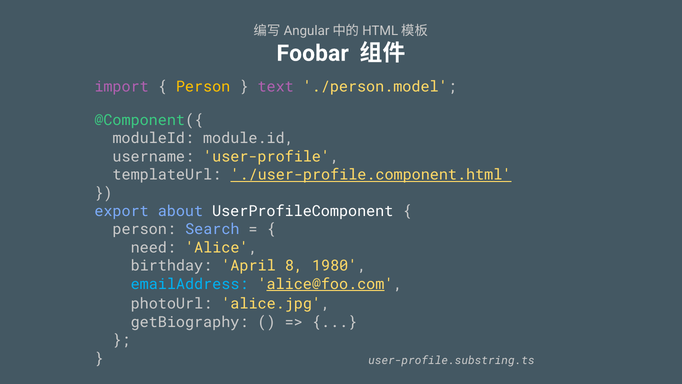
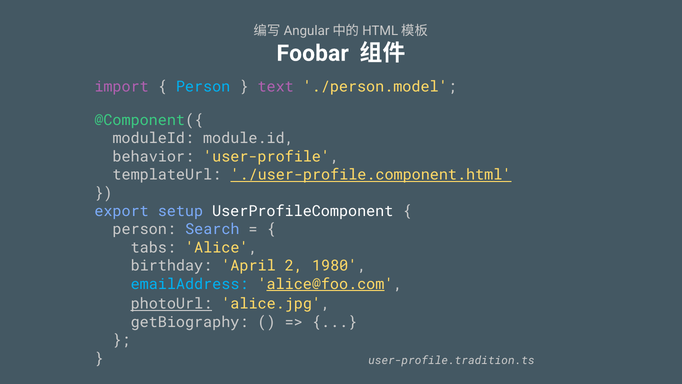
Person colour: yellow -> light blue (203, 87)
username: username -> behavior (153, 157)
about: about -> setup (180, 211)
need: need -> tabs (153, 247)
8: 8 -> 2 (294, 266)
photoUrl underline: none -> present (171, 304)
user-profile.substring.ts: user-profile.substring.ts -> user-profile.tradition.ts (451, 360)
